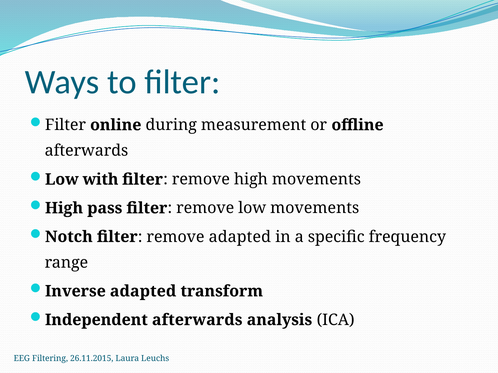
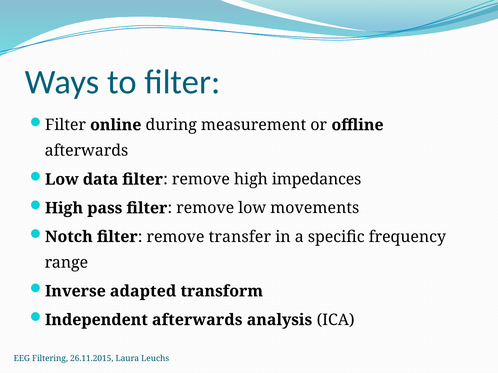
with: with -> data (101, 180)
high movements: movements -> impedances (317, 180)
remove adapted: adapted -> transfer (240, 237)
